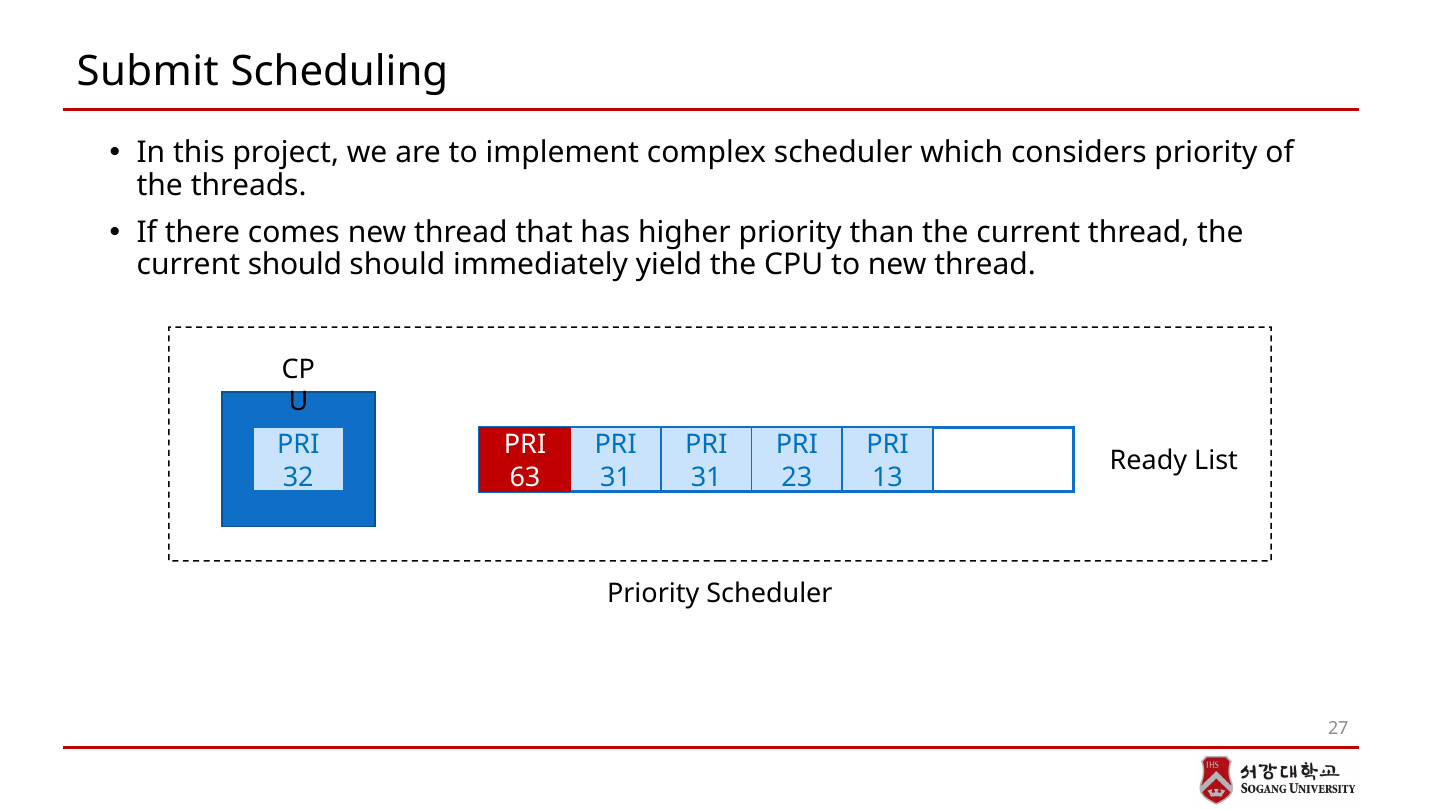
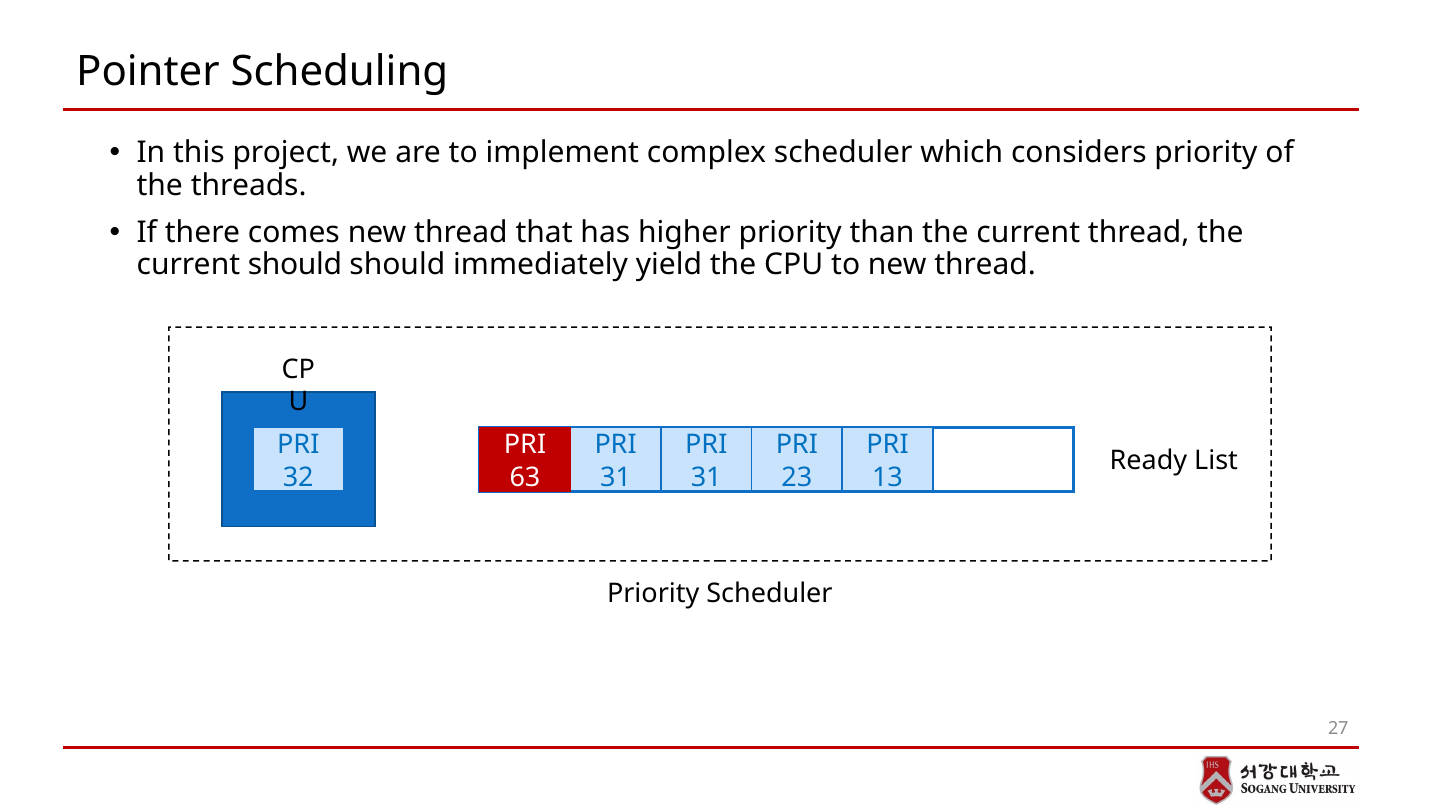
Submit: Submit -> Pointer (148, 72)
